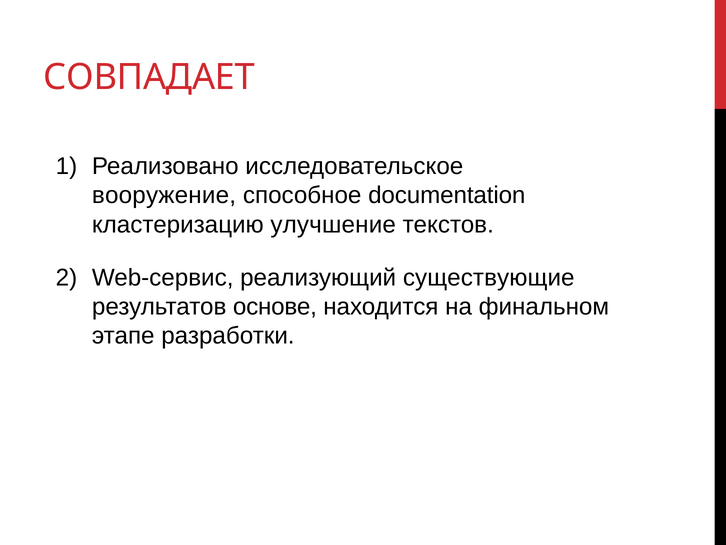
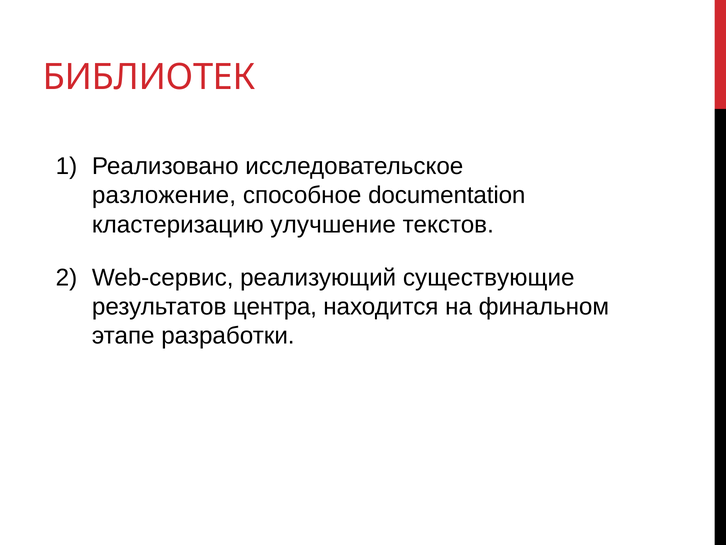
СОВПАДАЕТ: СОВПАДАЕТ -> БИБЛИОТЕК (149, 77)
вооружение: вооружение -> разложение (164, 195)
основе: основе -> центра (275, 307)
